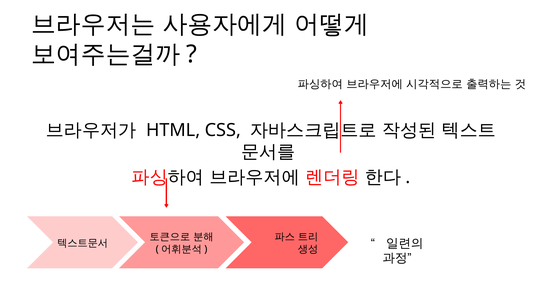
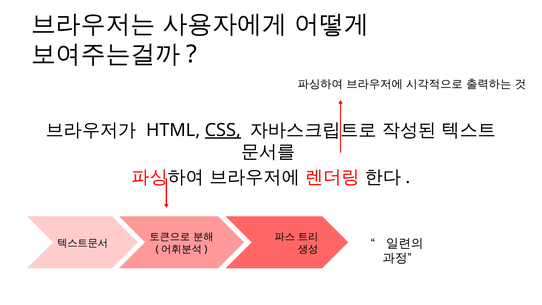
CSS underline: none -> present (223, 130)
